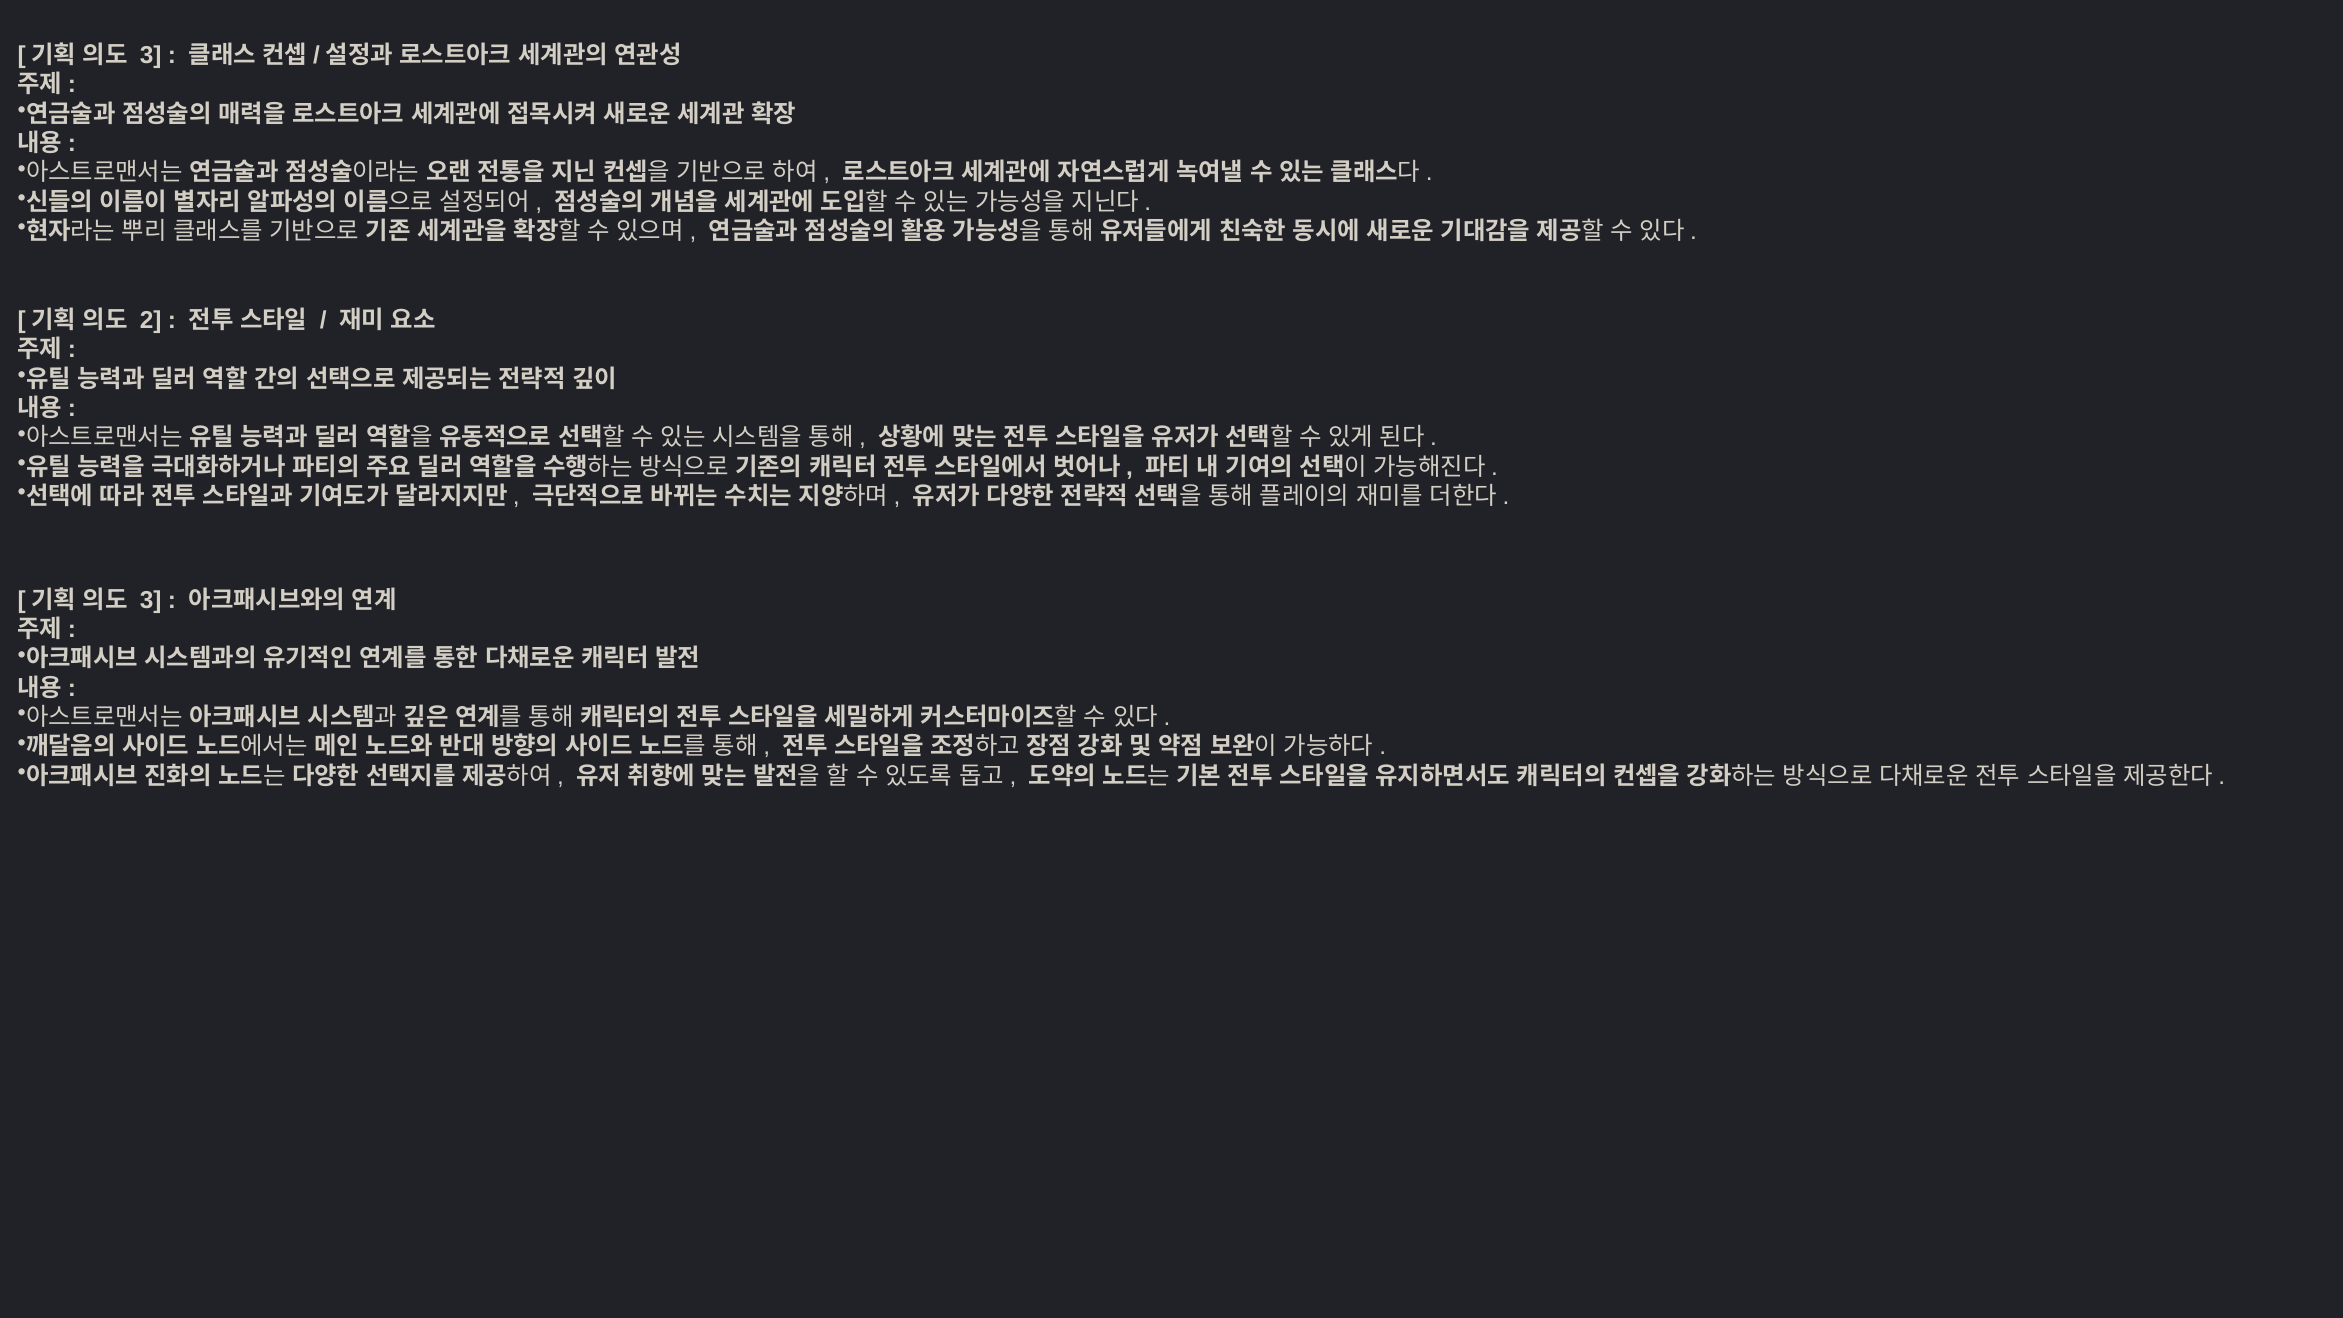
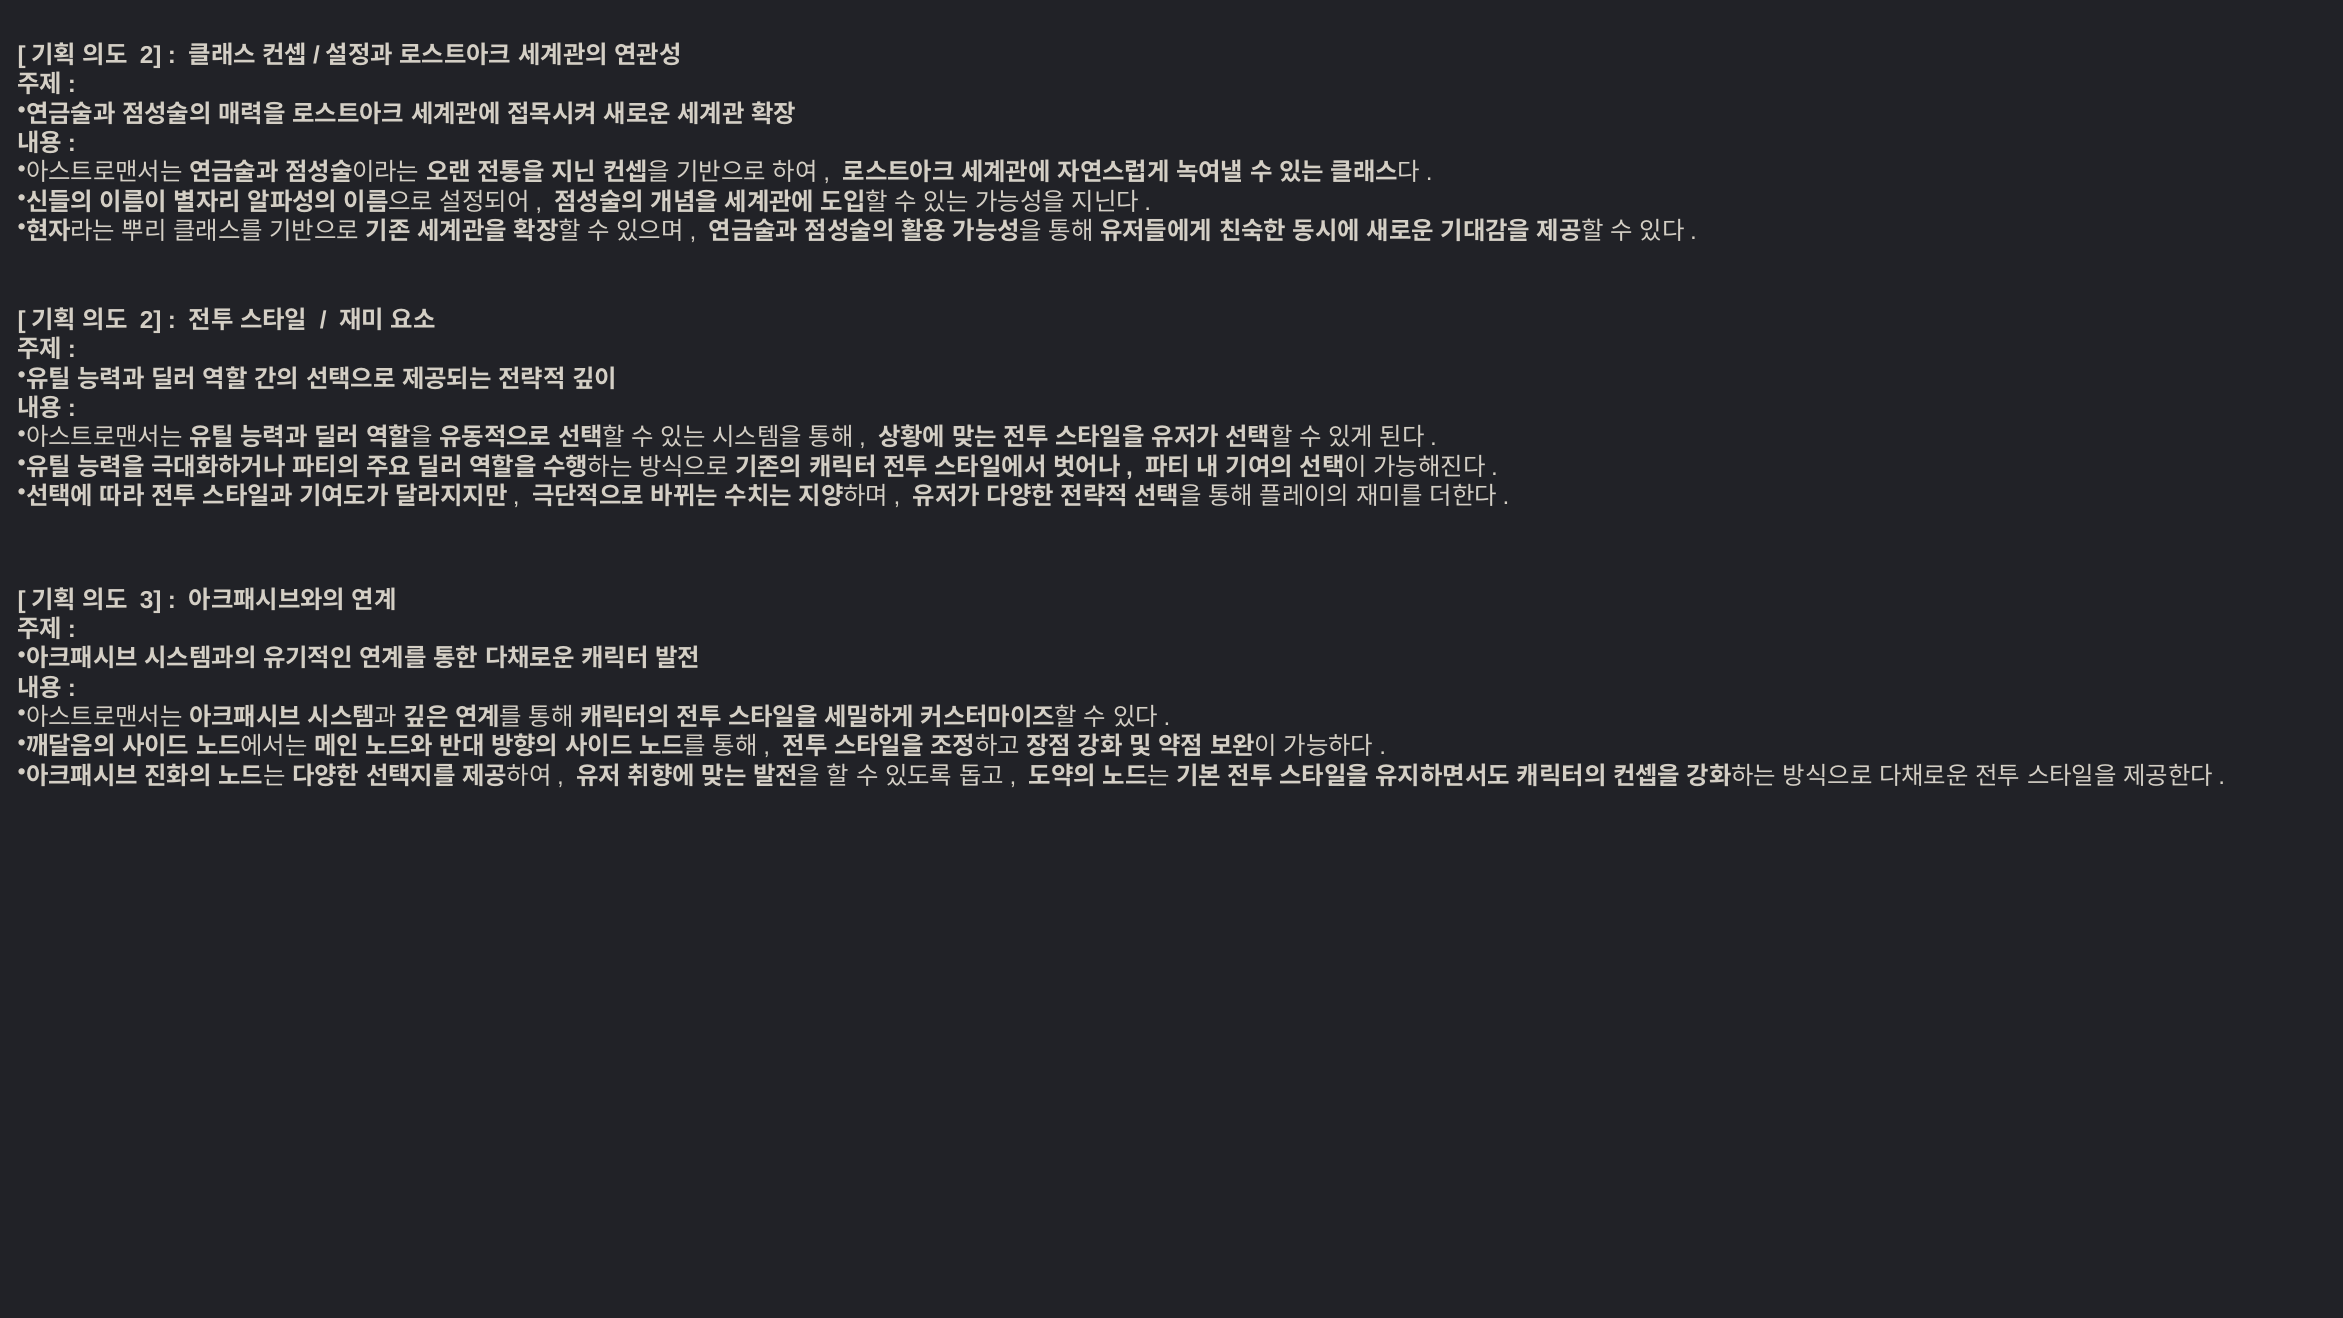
3: 3 -> 2 (151, 56)
